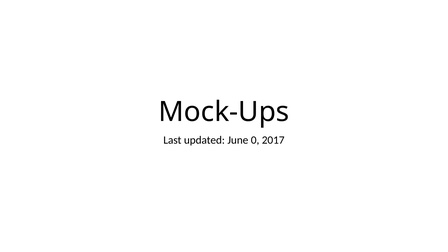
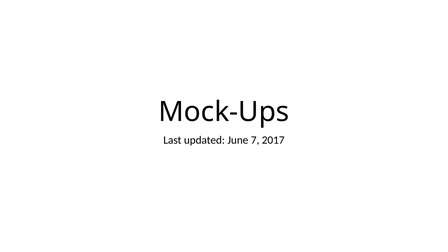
0: 0 -> 7 (255, 140)
